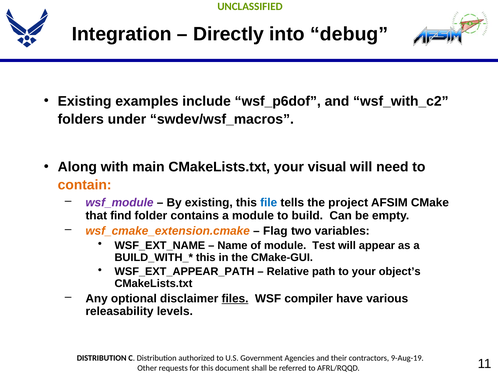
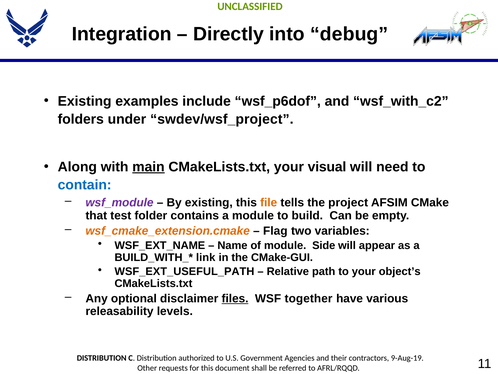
swdev/wsf_macros: swdev/wsf_macros -> swdev/wsf_project (222, 119)
main underline: none -> present (148, 167)
contain colour: orange -> blue (85, 185)
file colour: blue -> orange (269, 202)
find: find -> test (121, 215)
Test: Test -> Side (324, 245)
this: this -> link (206, 257)
WSF_EXT_APPEAR_PATH: WSF_EXT_APPEAR_PATH -> WSF_EXT_USEFUL_PATH (184, 271)
compiler: compiler -> together (309, 298)
